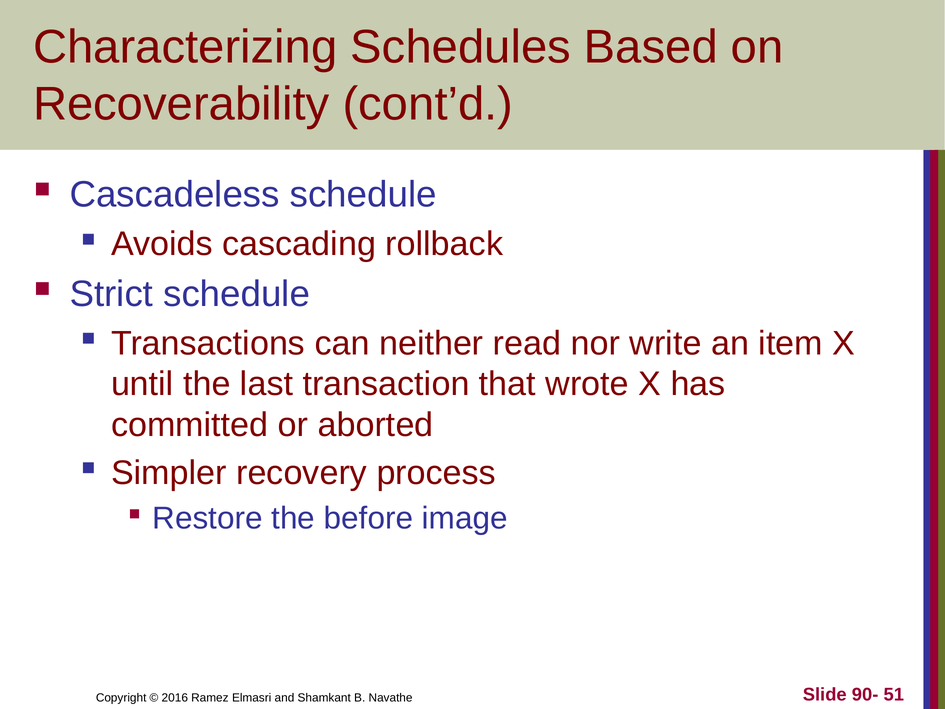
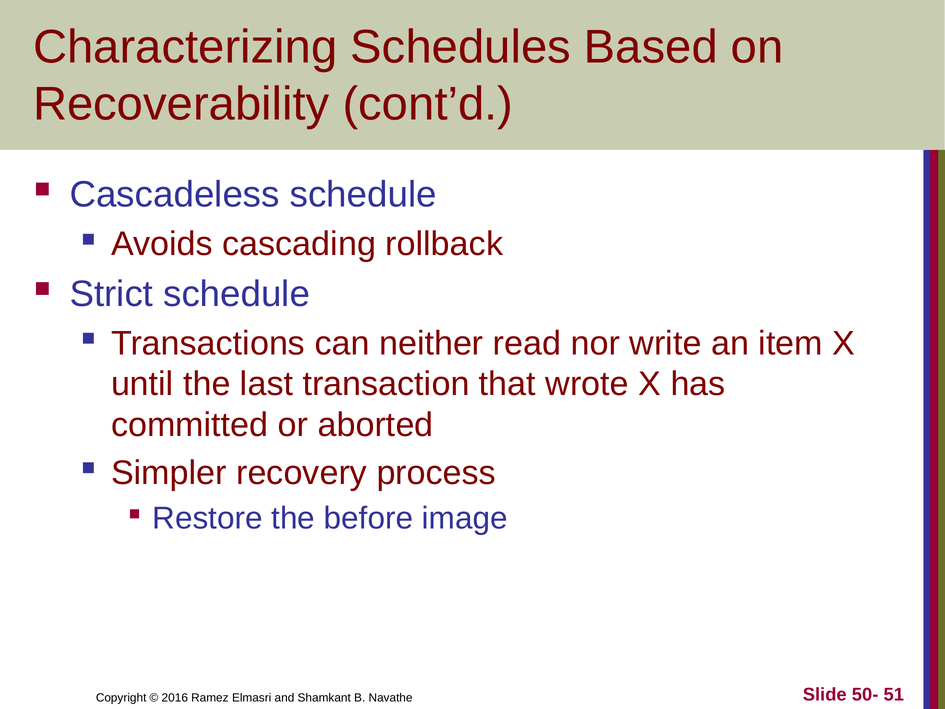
90-: 90- -> 50- (865, 694)
